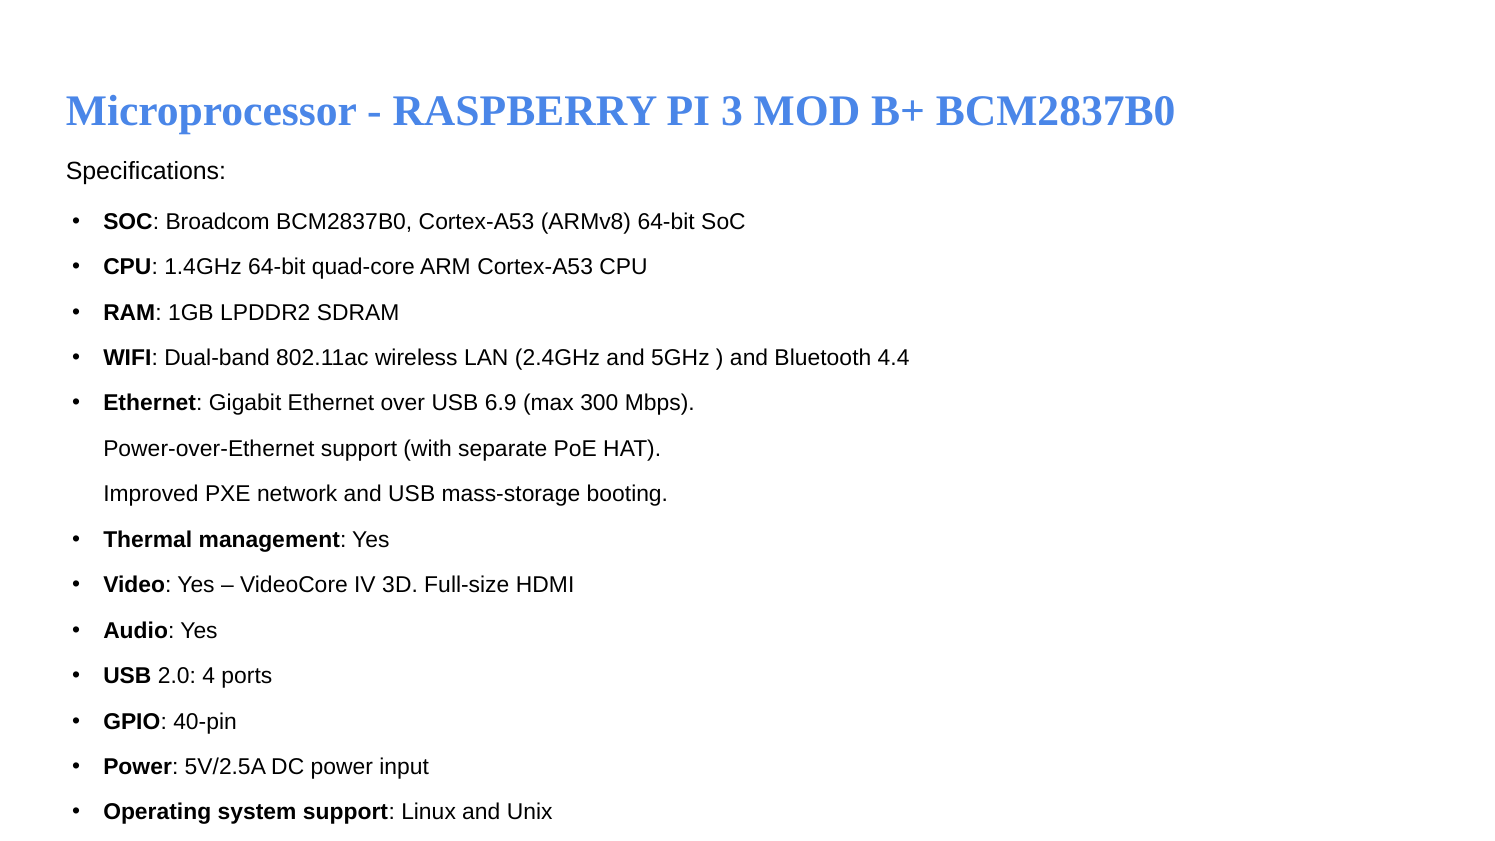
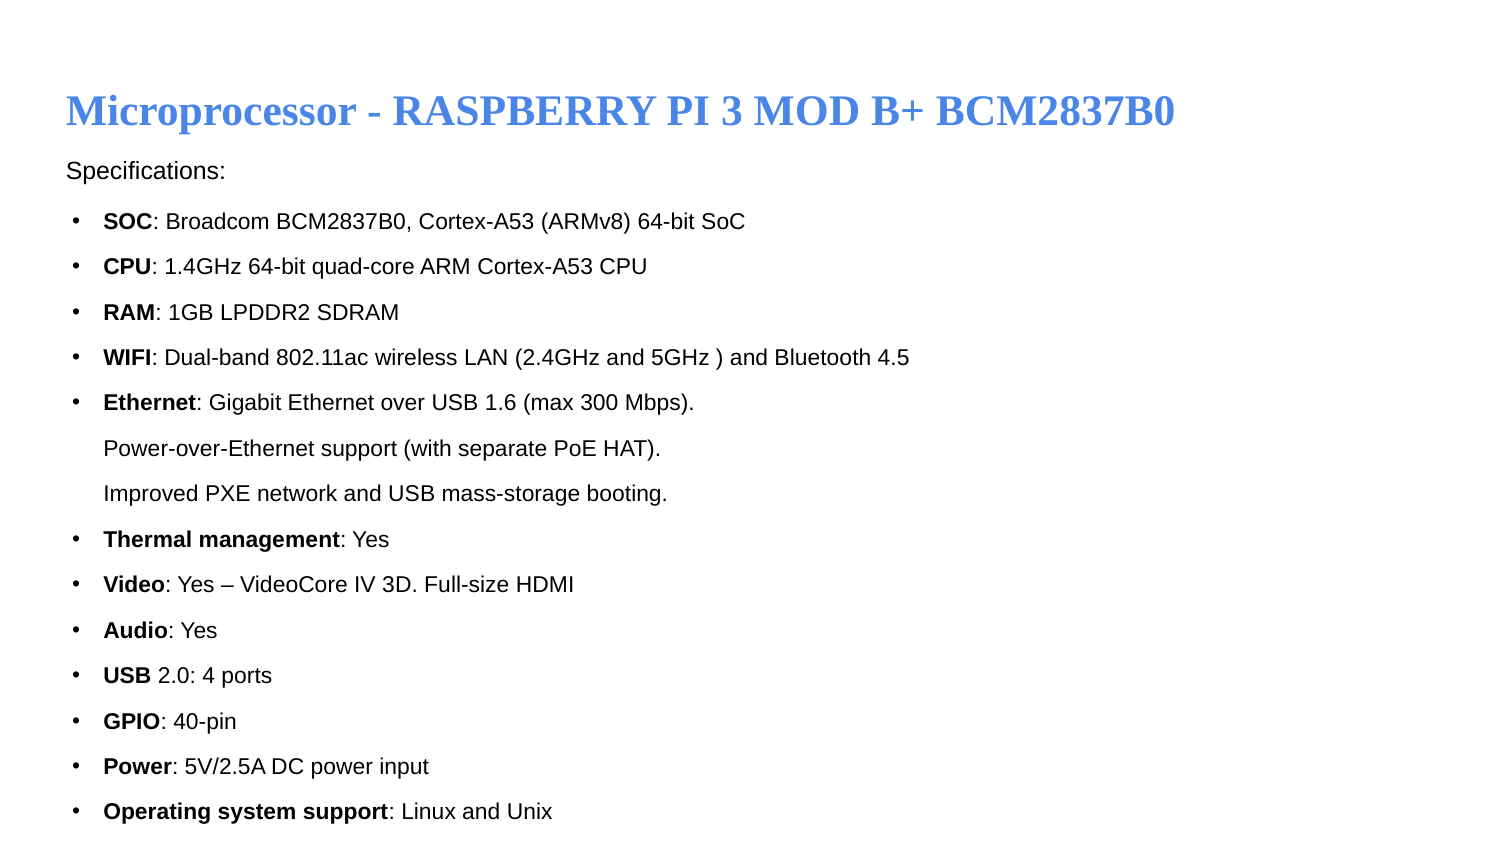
4.4: 4.4 -> 4.5 (894, 358)
6.9: 6.9 -> 1.6 (501, 403)
